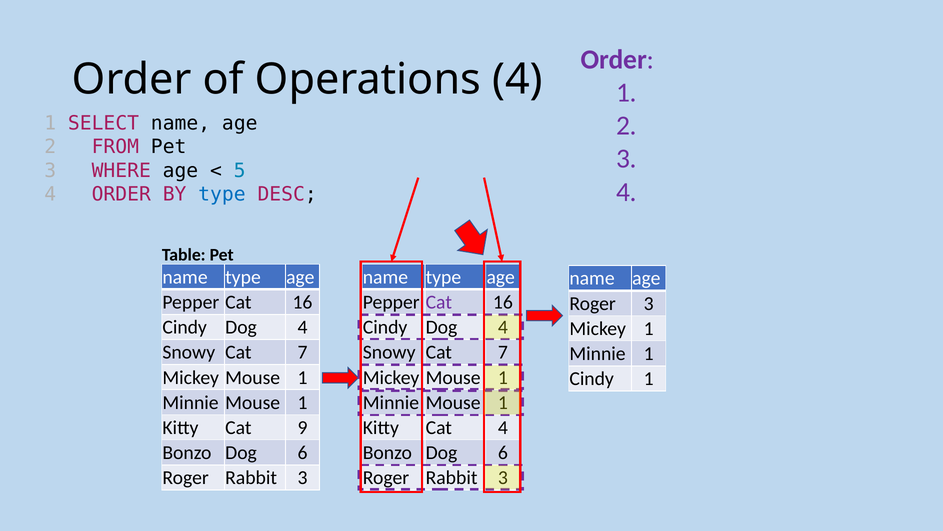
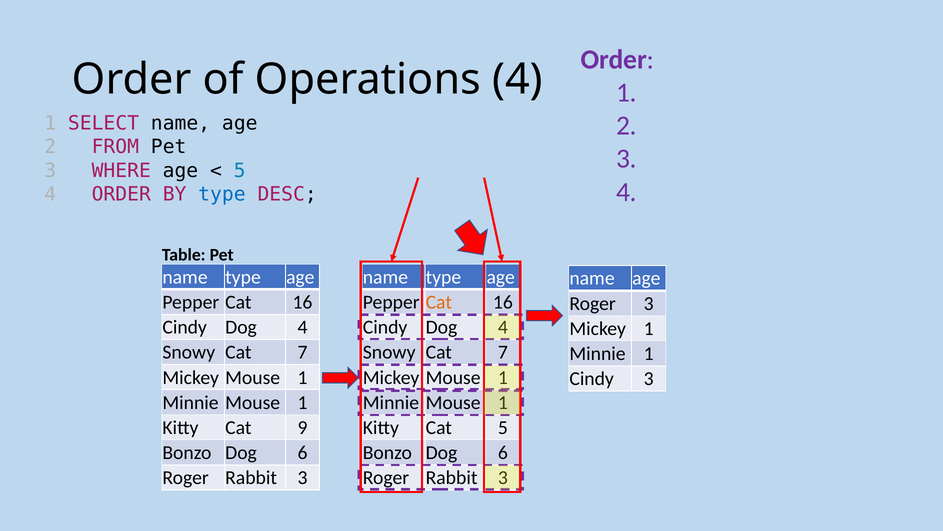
Cat colour: purple -> orange (439, 302)
Cindy 1: 1 -> 3 (649, 378)
Cat 4: 4 -> 5 (503, 427)
